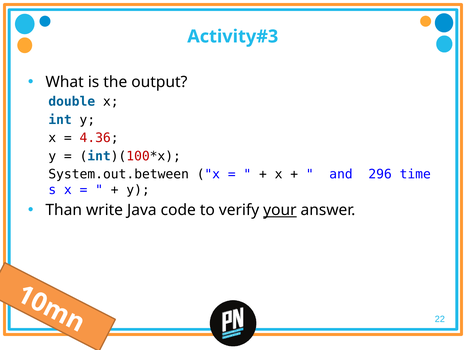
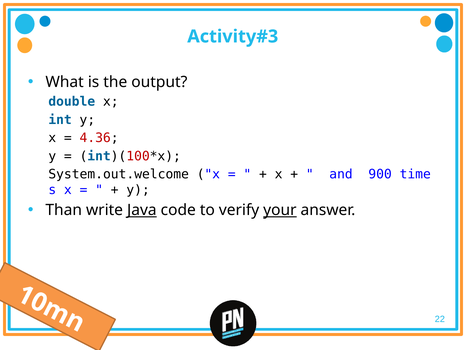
System.out.between: System.out.between -> System.out.welcome (119, 174)
296: 296 -> 900 (380, 174)
Java underline: none -> present (142, 210)
